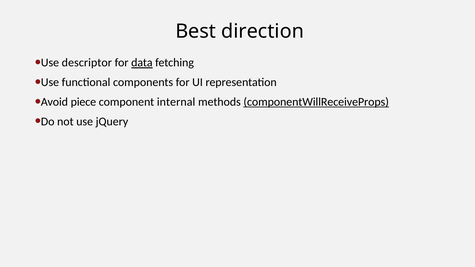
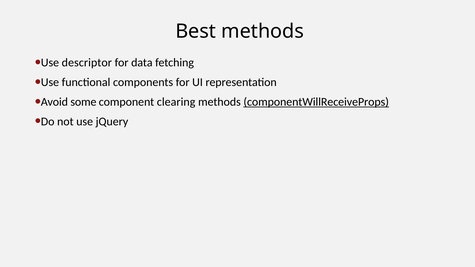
Best direction: direction -> methods (263, 31)
data underline: present -> none (142, 63)
piece: piece -> some (83, 102)
internal: internal -> clearing (176, 102)
